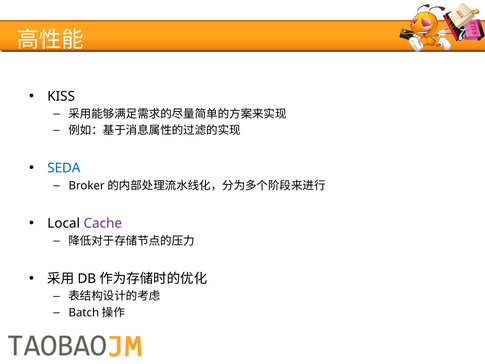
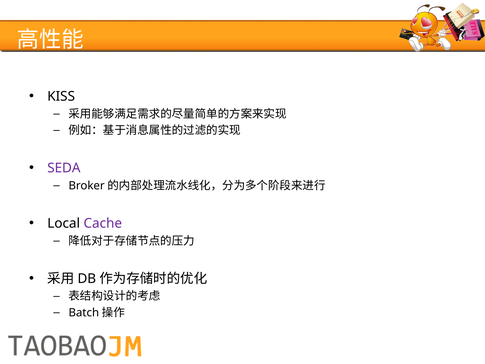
SEDA colour: blue -> purple (64, 168)
